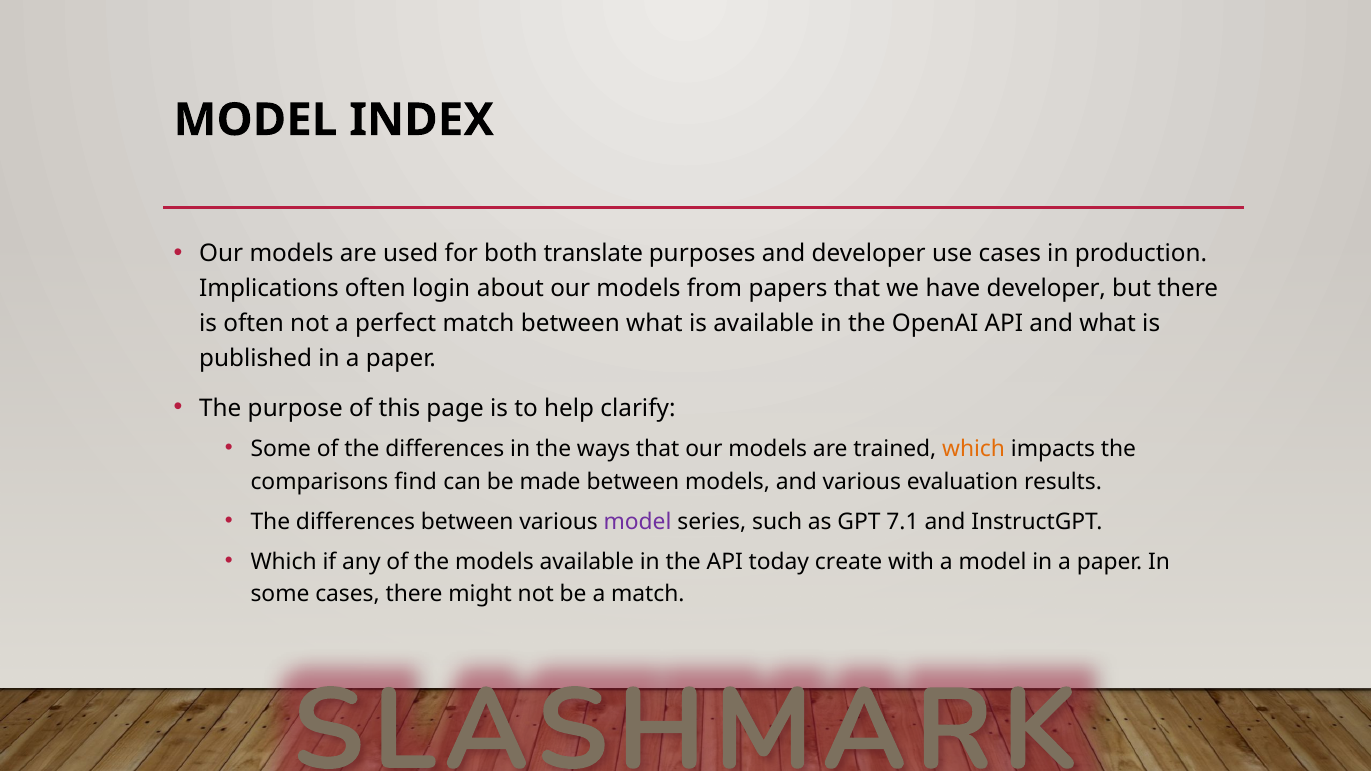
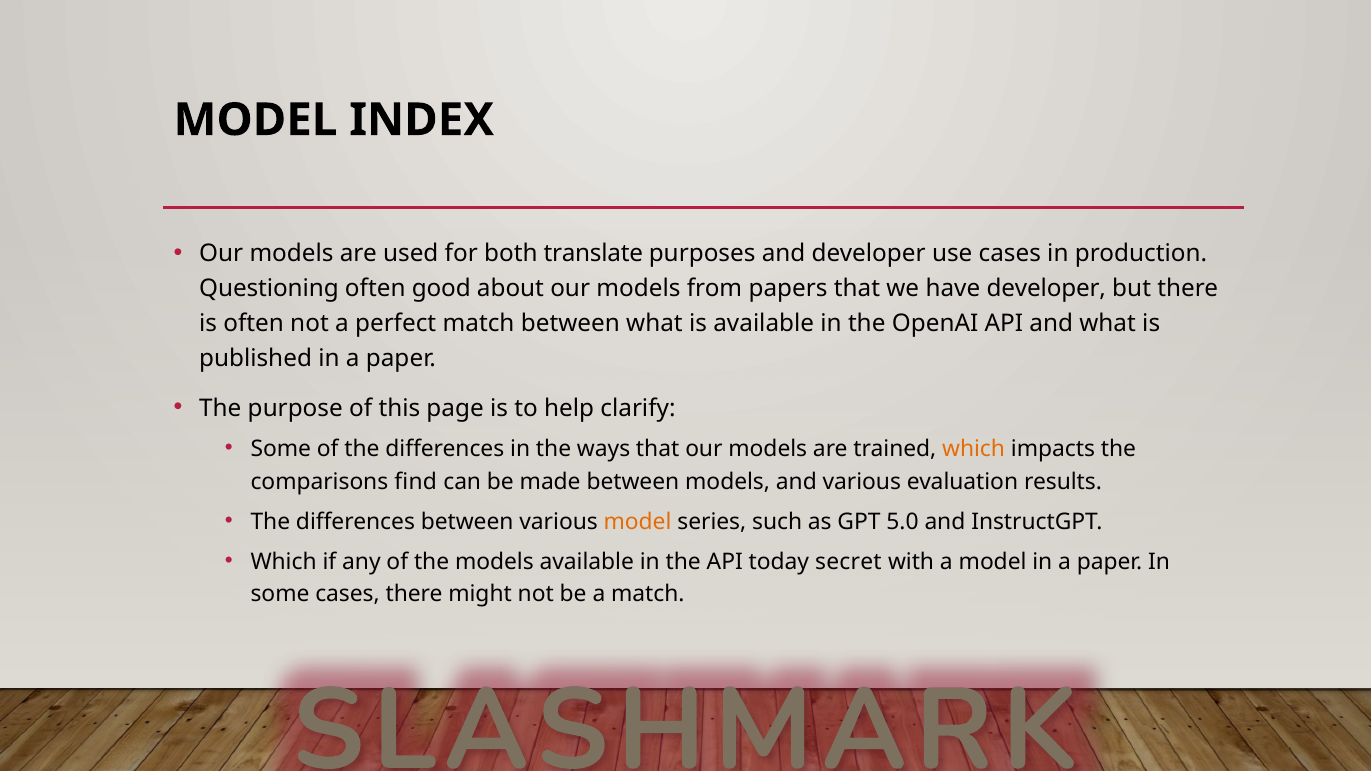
Implications: Implications -> Questioning (269, 289)
login: login -> good (441, 289)
model colour: purple -> orange (638, 522)
7.1: 7.1 -> 5.0 (903, 522)
create: create -> secret (848, 562)
